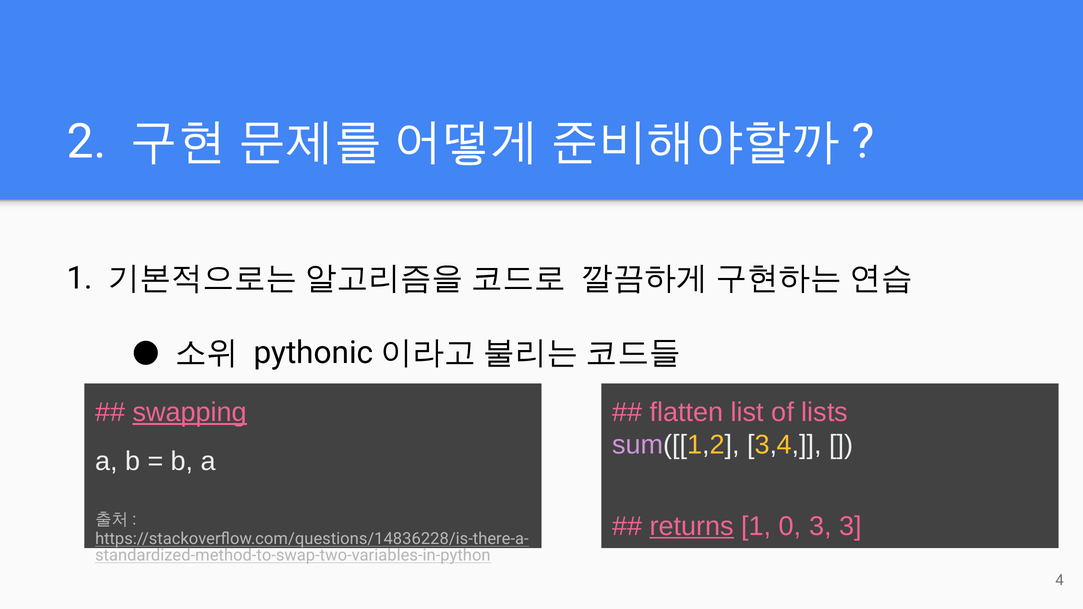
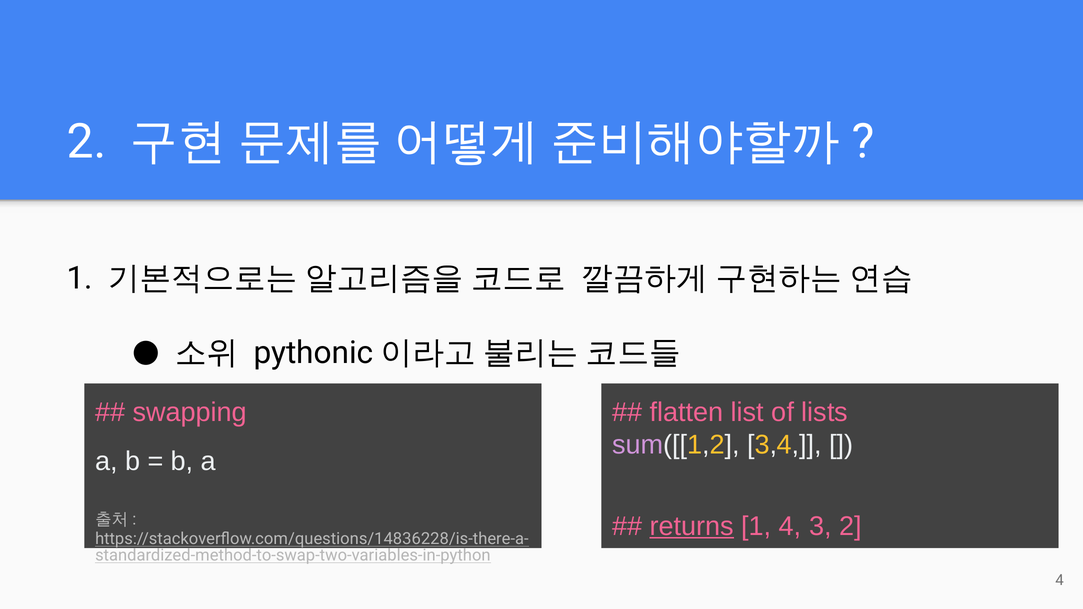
swapping underline: present -> none (190, 413)
1 0: 0 -> 4 (790, 526)
3 3: 3 -> 2 (850, 526)
